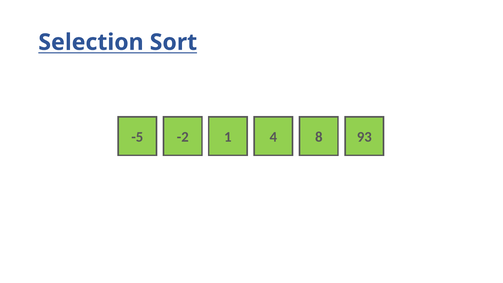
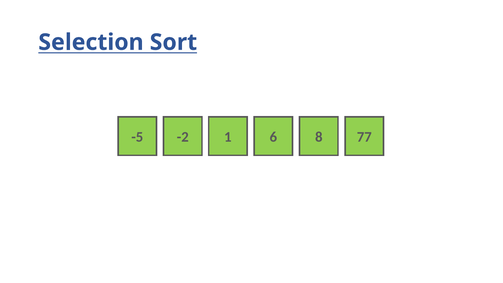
4: 4 -> 6 (273, 137)
93: 93 -> 77 (364, 137)
